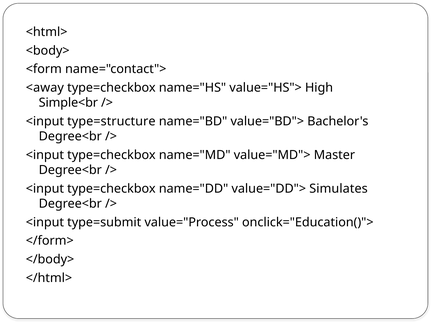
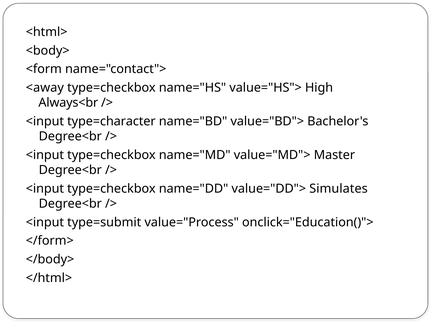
Simple<br: Simple<br -> Always<br (68, 103)
type=structure: type=structure -> type=character (111, 121)
